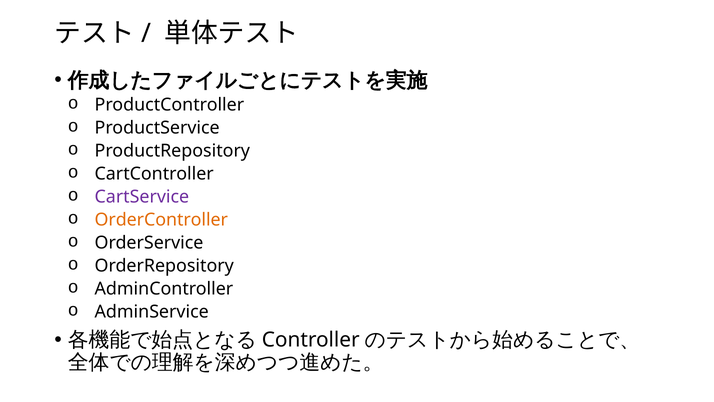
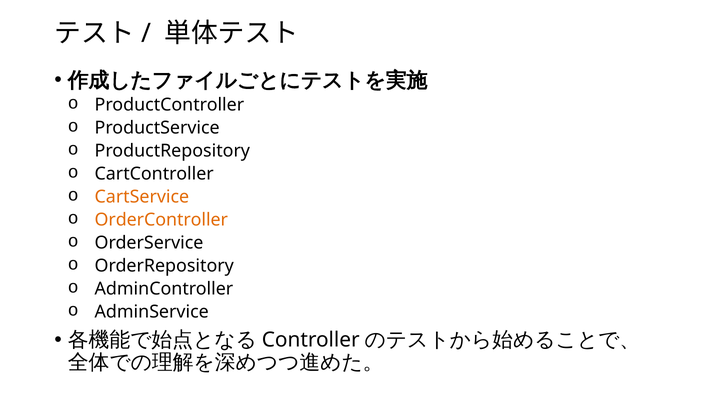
CartService colour: purple -> orange (142, 197)
